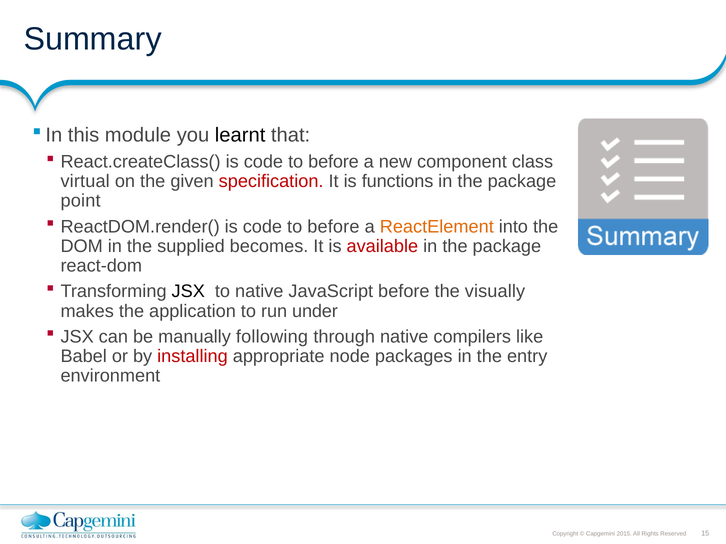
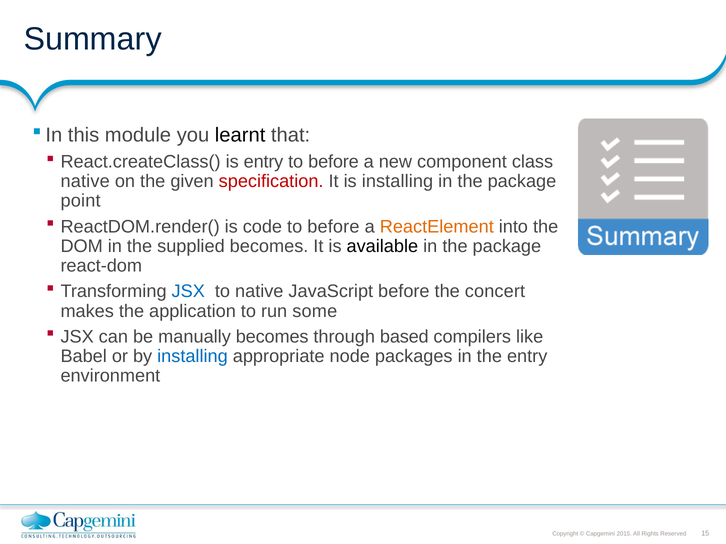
React.createClass( is code: code -> entry (264, 162)
virtual: virtual -> native (85, 182)
is functions: functions -> installing (397, 182)
available colour: red -> black (382, 246)
JSX colour: black -> blue (188, 292)
visually: visually -> concert (495, 292)
under: under -> some (315, 311)
manually following: following -> becomes (272, 337)
through native: native -> based (404, 337)
installing colour: red -> blue (192, 357)
